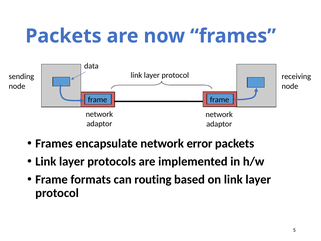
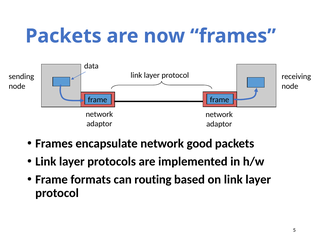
error: error -> good (200, 143)
